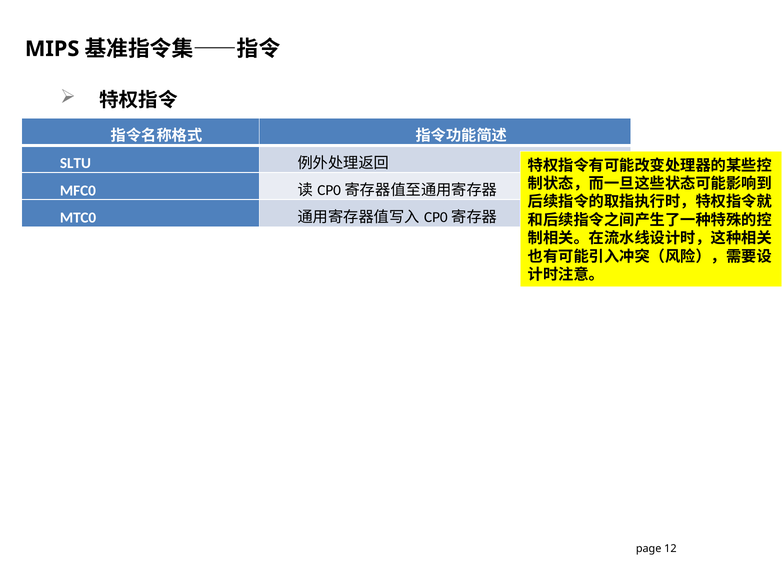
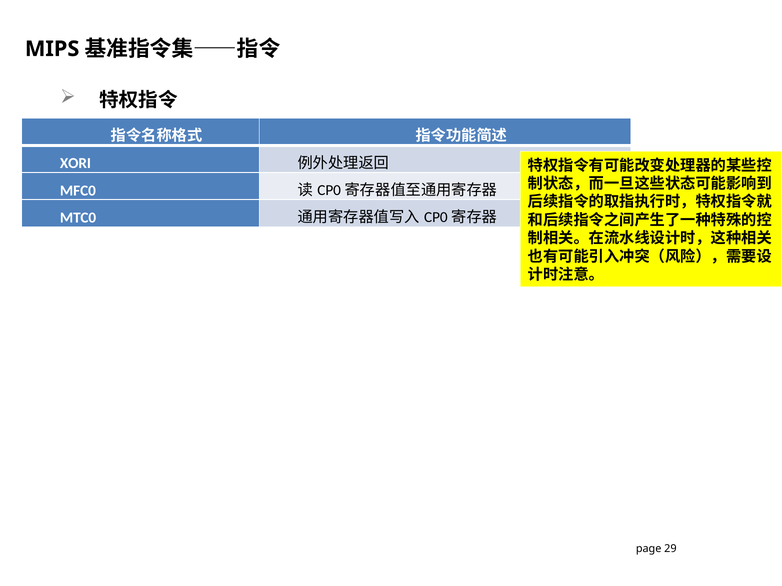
SLTU: SLTU -> XORI (75, 164)
12: 12 -> 29 (670, 549)
